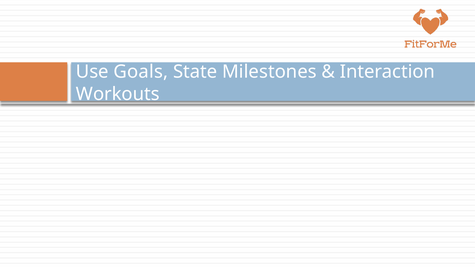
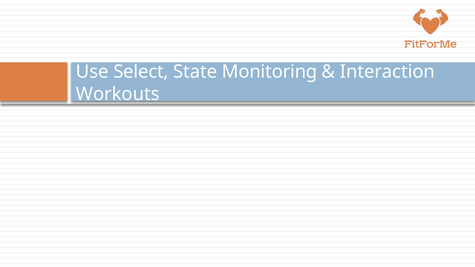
Goals: Goals -> Select (141, 72)
Milestones: Milestones -> Monitoring (270, 72)
